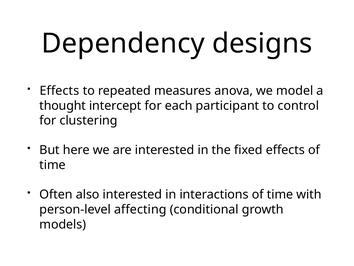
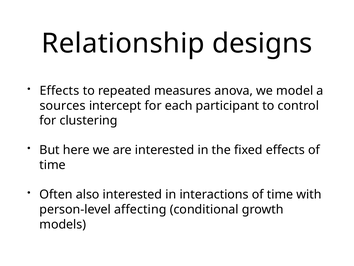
Dependency: Dependency -> Relationship (123, 43)
thought: thought -> sources (63, 105)
